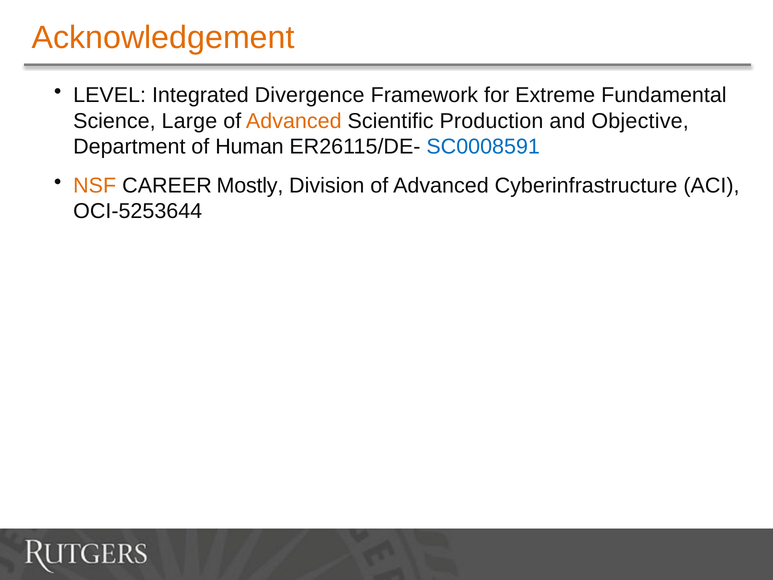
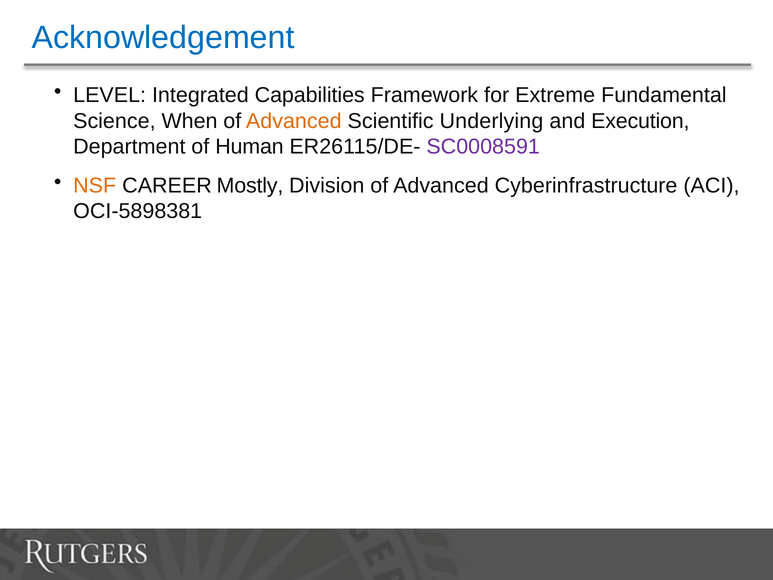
Acknowledgement colour: orange -> blue (163, 38)
Divergence: Divergence -> Capabilities (310, 95)
Large: Large -> When (190, 121)
Production: Production -> Underlying (491, 121)
Objective: Objective -> Execution (640, 121)
SC0008591 colour: blue -> purple (483, 147)
OCI-5253644: OCI-5253644 -> OCI-5898381 (138, 211)
